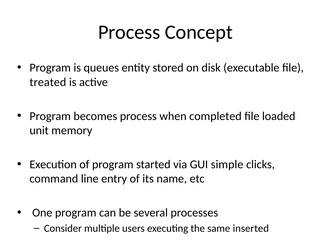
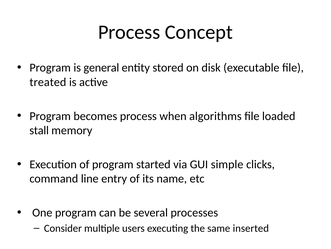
queues: queues -> general (101, 68)
completed: completed -> algorithms (215, 116)
unit: unit -> stall (39, 130)
